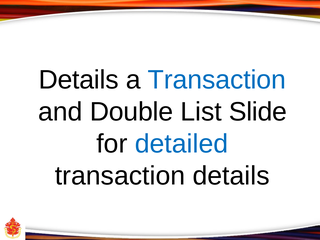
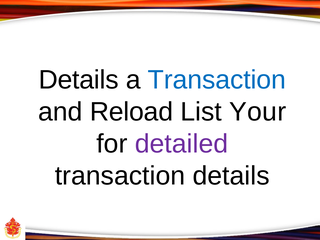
Double: Double -> Reload (132, 112)
Slide: Slide -> Your (258, 112)
detailed colour: blue -> purple (181, 144)
